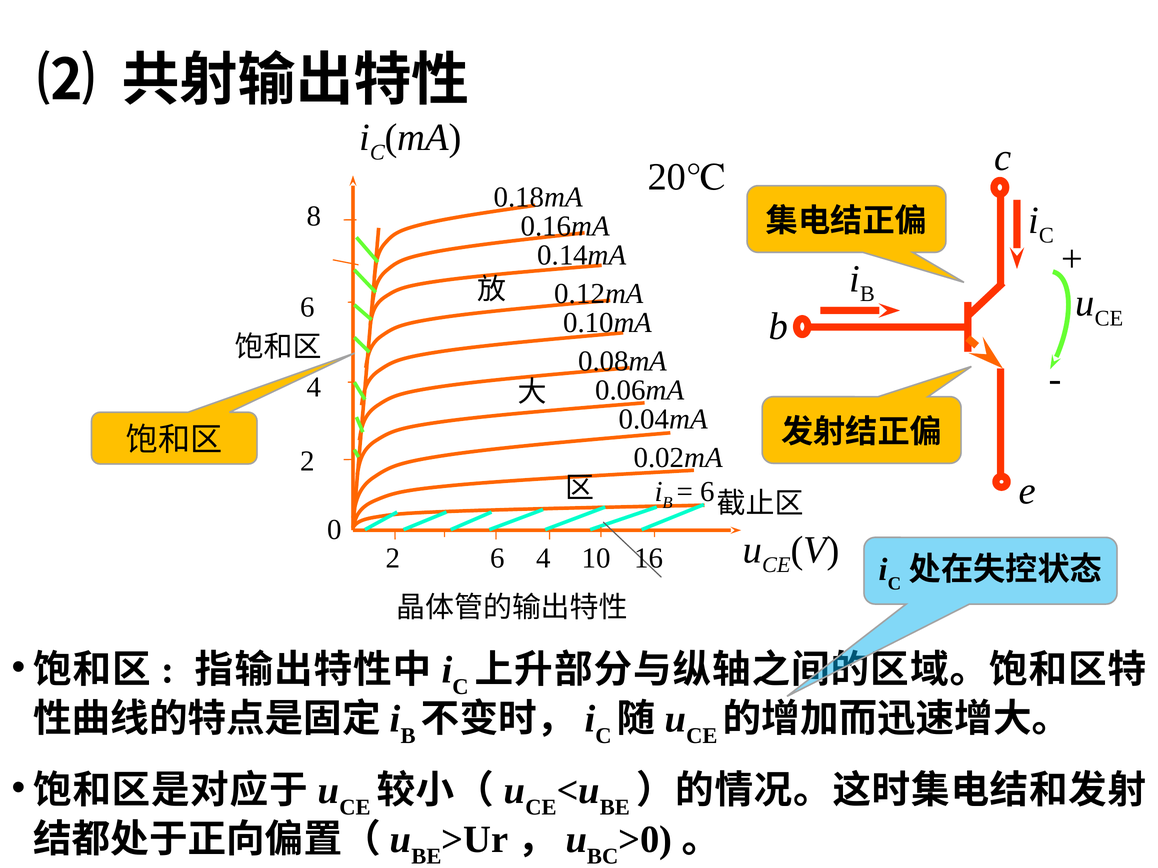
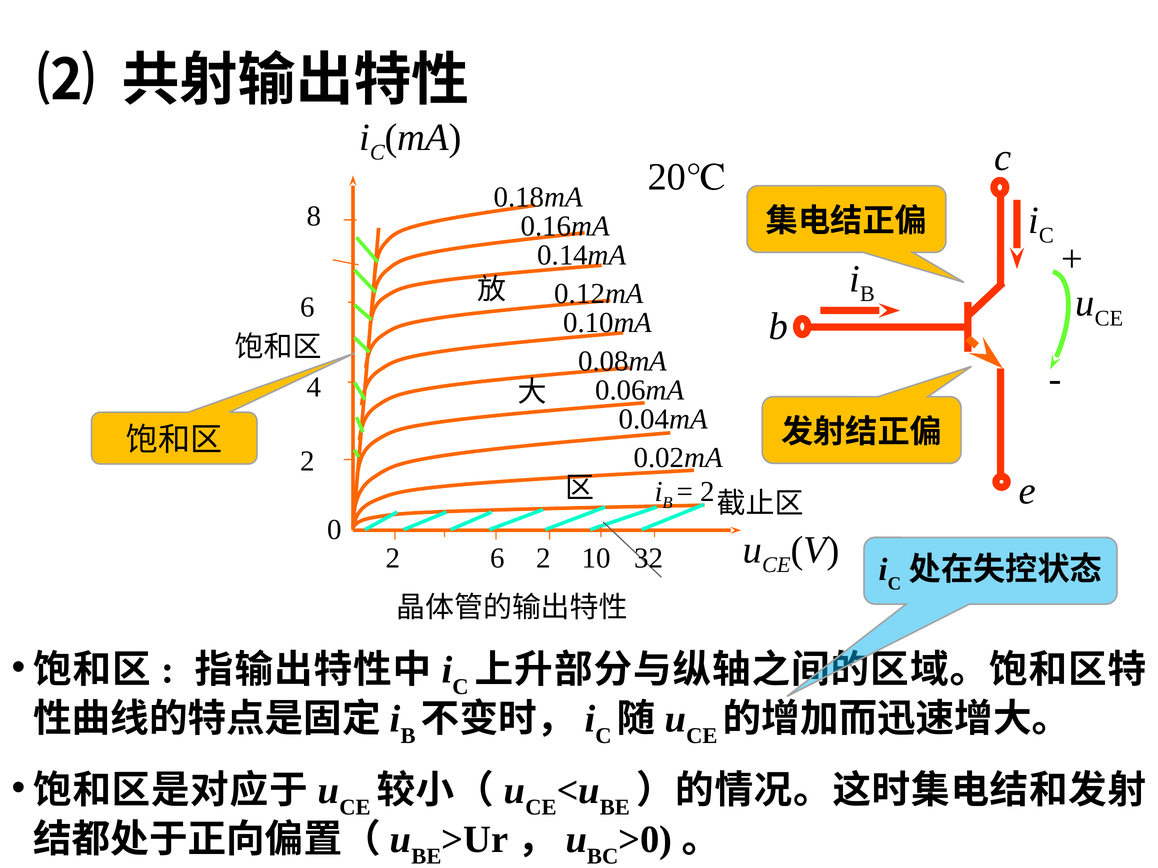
6: 6 -> 2 (707, 492)
6 4: 4 -> 2 (543, 558)
16: 16 -> 32 (649, 558)
